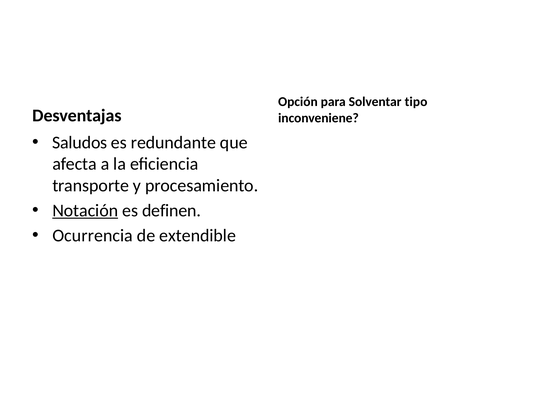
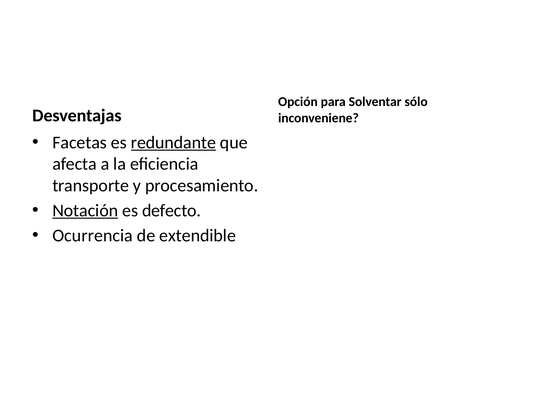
tipo: tipo -> sólo (416, 102)
Saludos: Saludos -> Facetas (80, 142)
redundante underline: none -> present (173, 142)
definen: definen -> defecto (171, 210)
